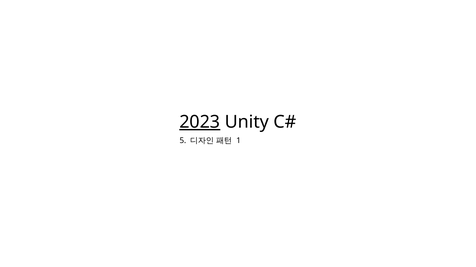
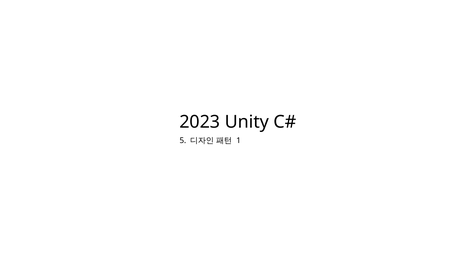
2023 underline: present -> none (200, 122)
